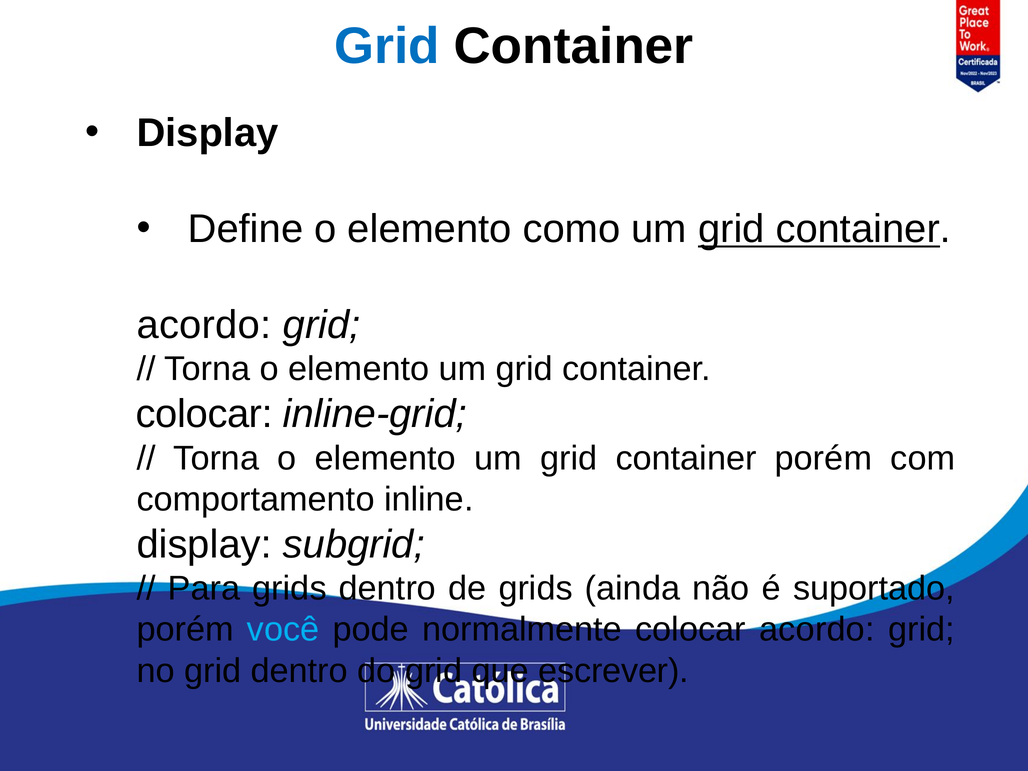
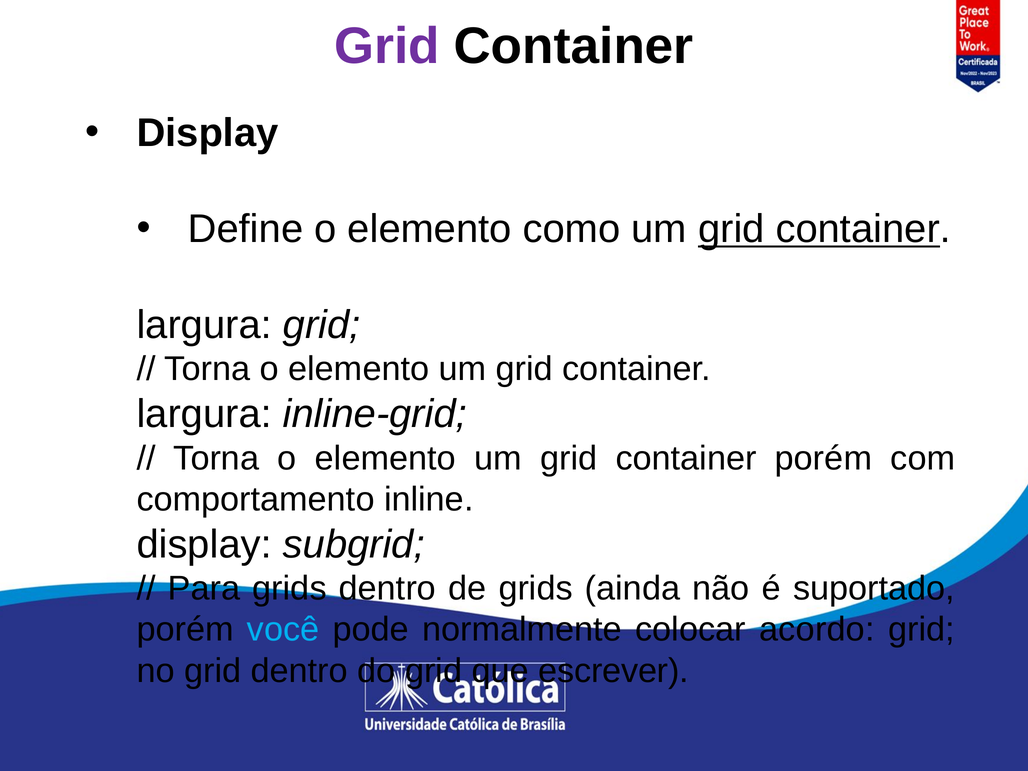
Grid colour: blue -> purple (387, 46)
acordo: acordo -> largura (204, 325)
colocar: colocar -> largura (204, 414)
